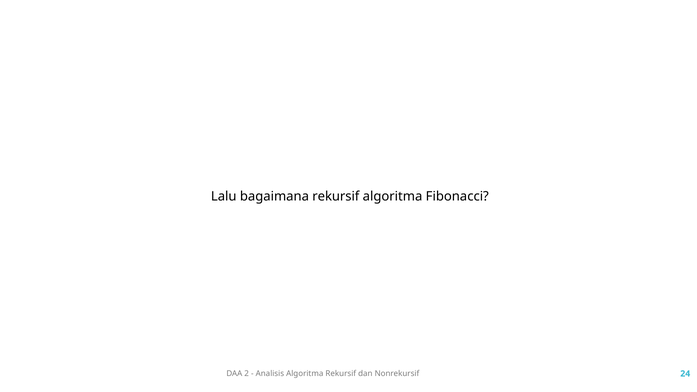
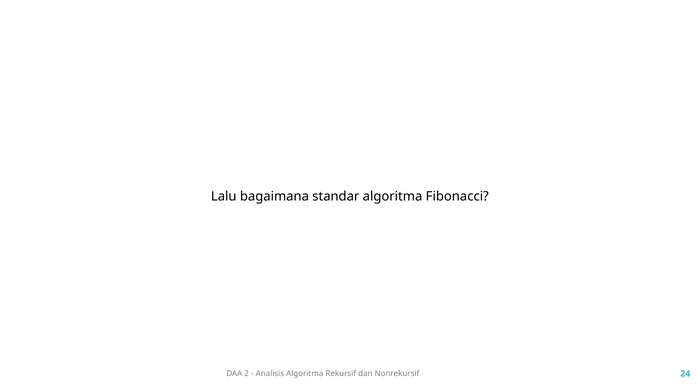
bagaimana rekursif: rekursif -> standar (336, 196)
